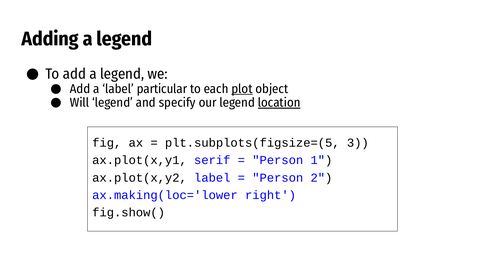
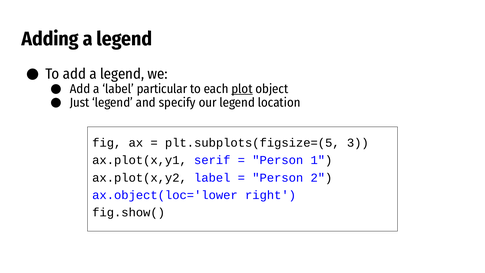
Will: Will -> Just (80, 103)
location underline: present -> none (279, 103)
ax.making(loc='lower: ax.making(loc='lower -> ax.object(loc='lower (165, 195)
